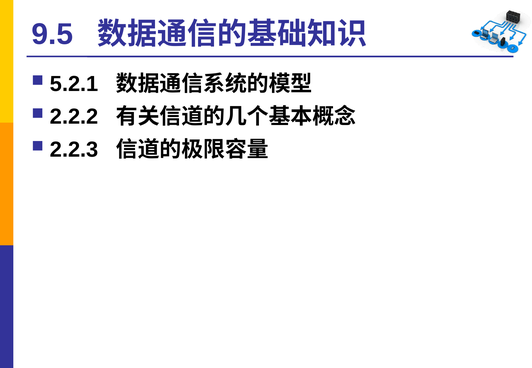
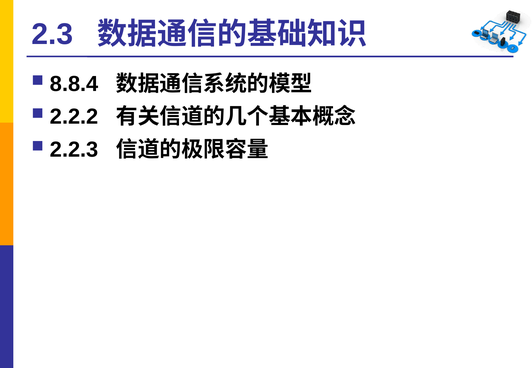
9.5: 9.5 -> 2.3 (52, 34)
5.2.1: 5.2.1 -> 8.8.4 (74, 84)
